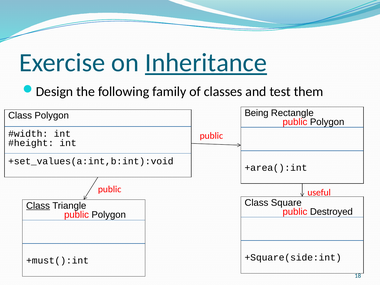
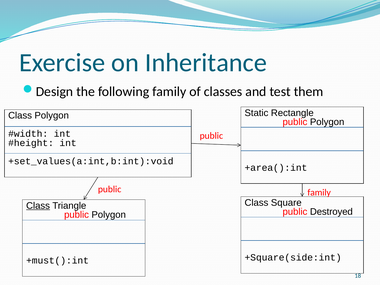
Inheritance underline: present -> none (206, 63)
Being: Being -> Static (256, 113)
public useful: useful -> family (319, 193)
